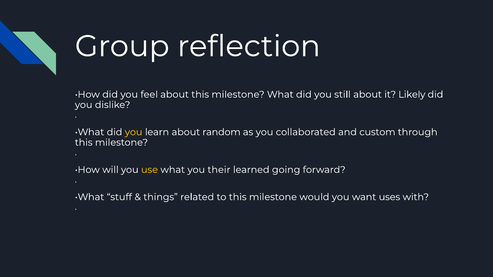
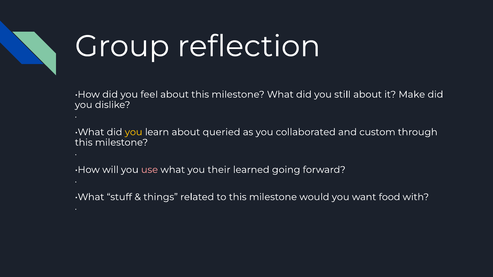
Likely: Likely -> Make (412, 95)
random: random -> queried (221, 132)
use colour: yellow -> pink (149, 170)
uses: uses -> food (389, 197)
